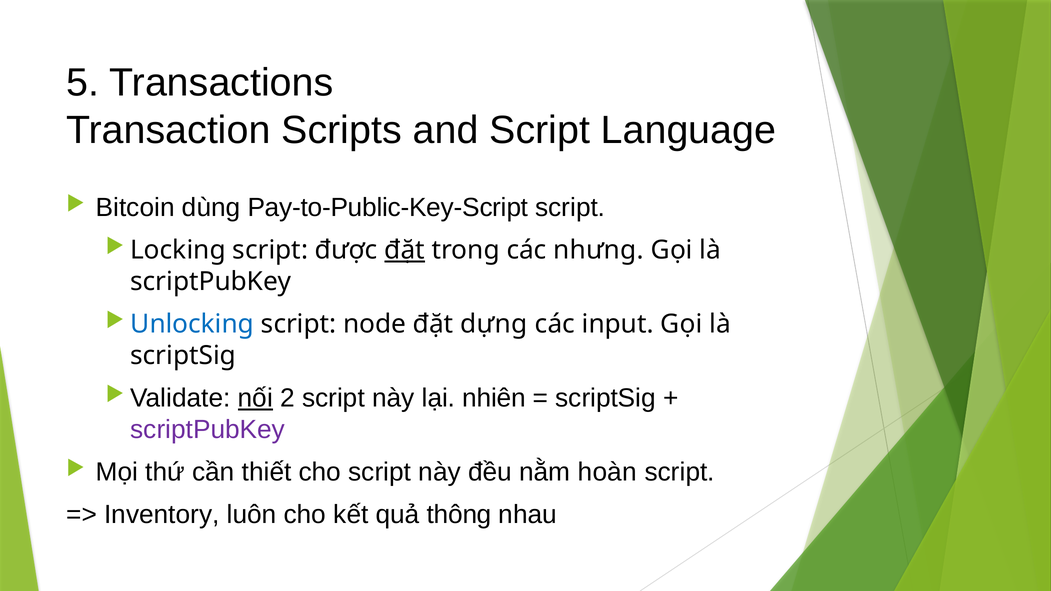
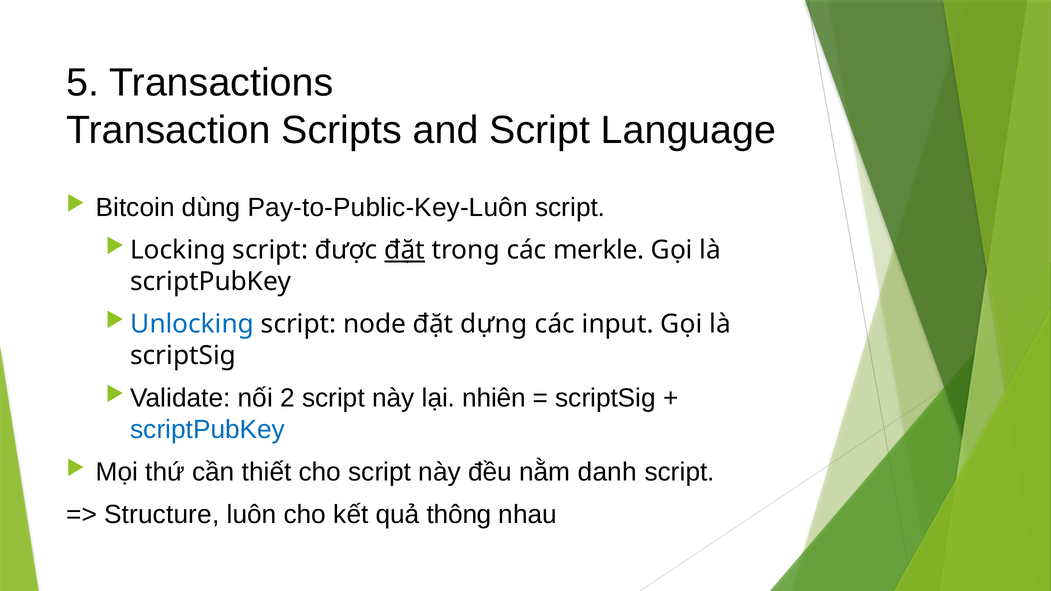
Pay-to-Public-Key-Script: Pay-to-Public-Key-Script -> Pay-to-Public-Key-Luôn (388, 208)
nhưng: nhưng -> merkle (599, 250)
nối underline: present -> none (255, 398)
scriptPubKey colour: purple -> blue (208, 430)
hoàn: hoàn -> danh (607, 472)
Inventory: Inventory -> Structure (162, 515)
